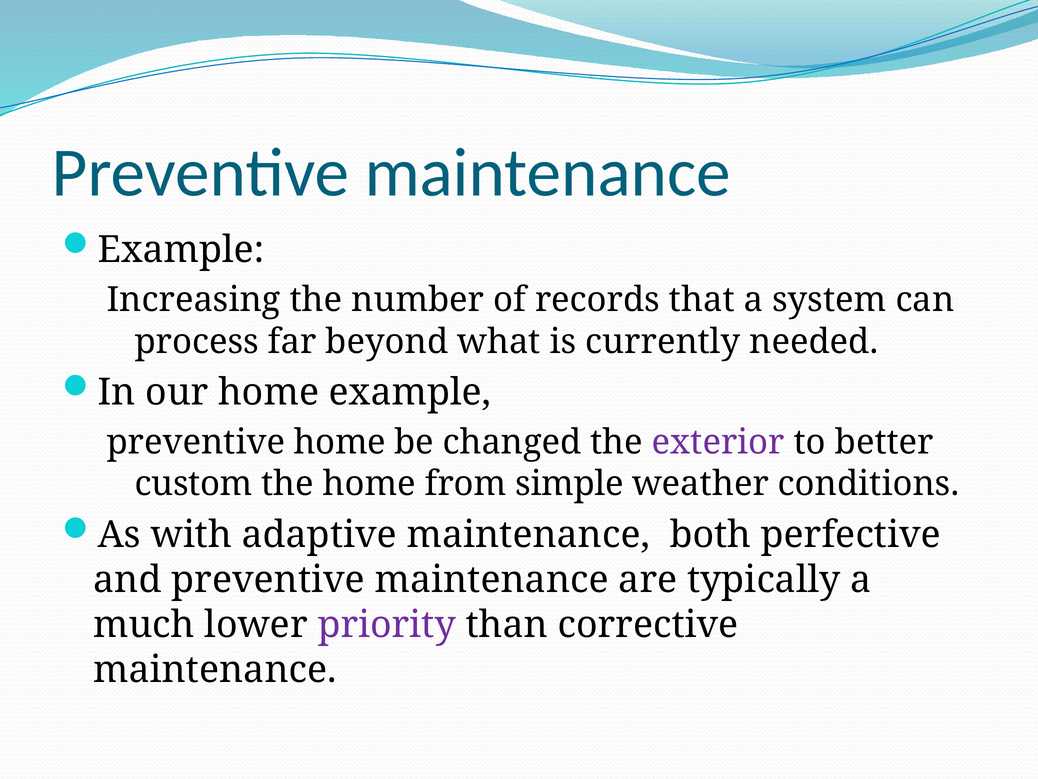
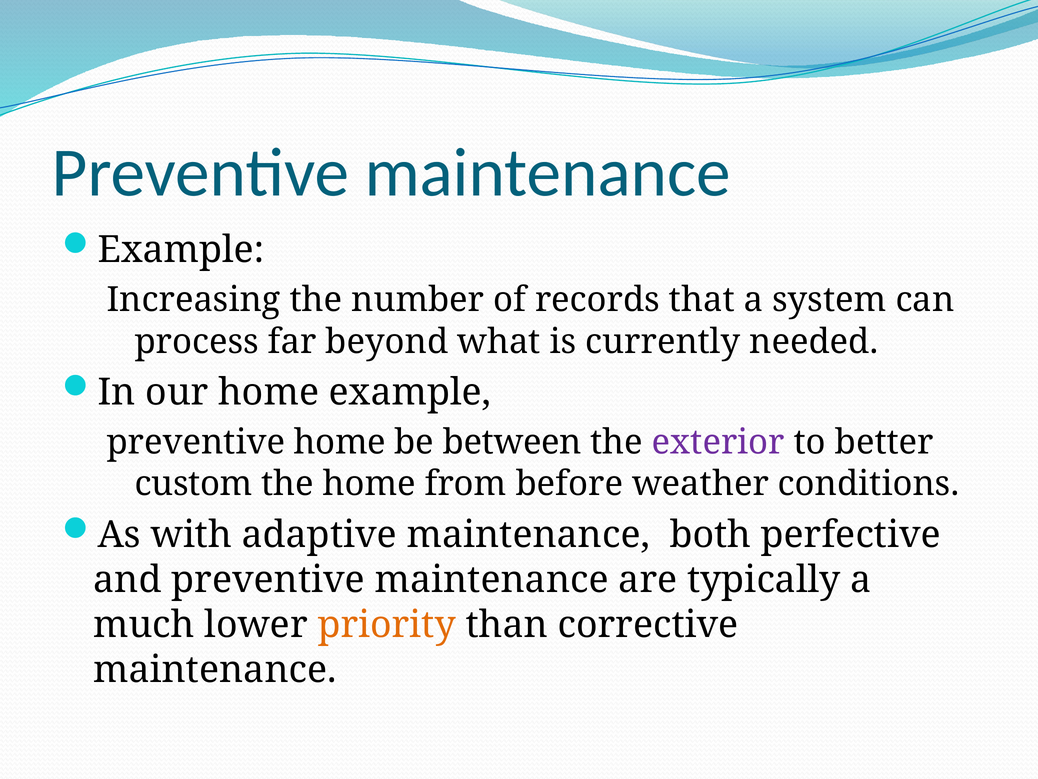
changed: changed -> between (512, 442)
simple: simple -> before (569, 484)
priority colour: purple -> orange (387, 625)
